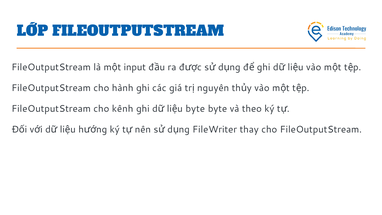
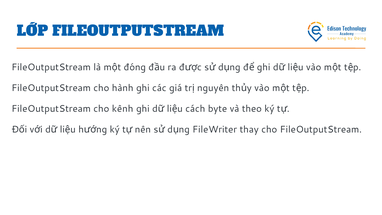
input: input -> đóng (135, 67)
byte: byte -> cách (195, 109)
